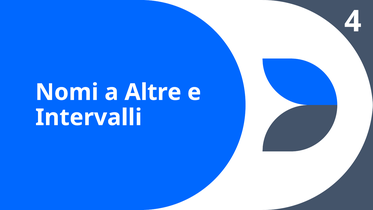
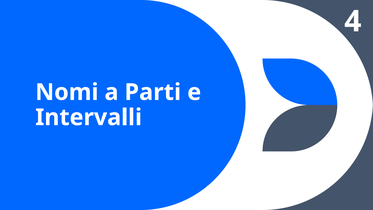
Altre: Altre -> Parti (153, 92)
